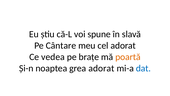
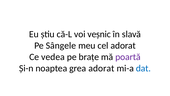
spune: spune -> veșnic (99, 34)
Cântare: Cântare -> Sângele (61, 45)
poartă colour: orange -> purple (128, 57)
